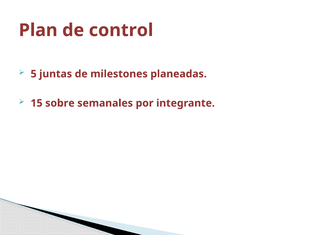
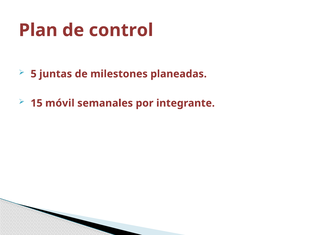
sobre: sobre -> móvil (60, 103)
